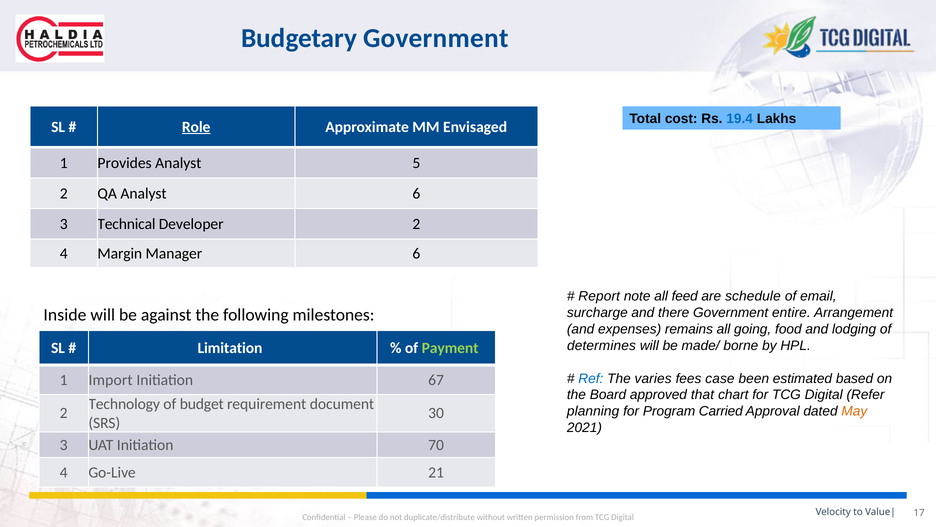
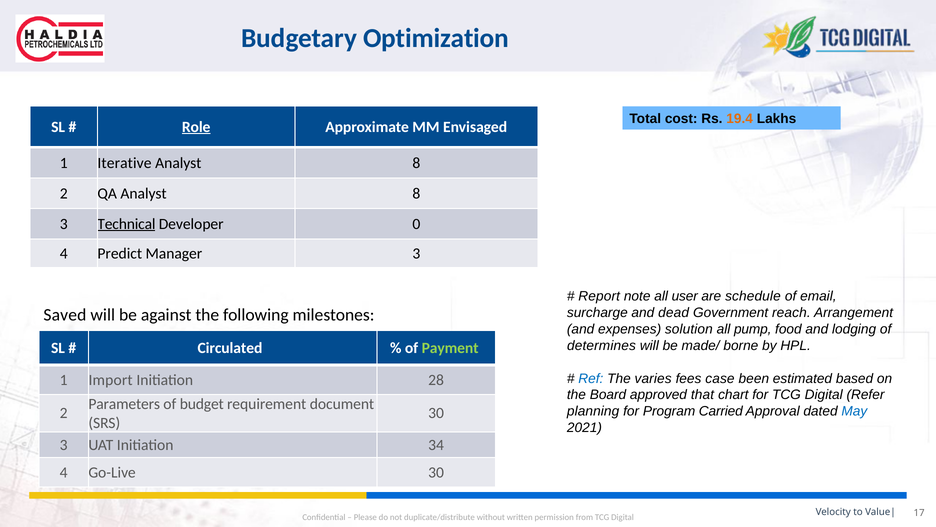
Budgetary Government: Government -> Optimization (436, 38)
19.4 colour: blue -> orange (740, 119)
Provides: Provides -> Iterative (125, 163)
5: 5 -> 8 (416, 163)
QA Analyst 6: 6 -> 8 (416, 193)
Technical underline: none -> present (126, 224)
Developer 2: 2 -> 0 (416, 224)
Margin: Margin -> Predict (120, 253)
Manager 6: 6 -> 3 (416, 253)
feed: feed -> user (685, 296)
there: there -> dead (674, 313)
entire: entire -> reach (791, 313)
Inside: Inside -> Saved (65, 314)
remains: remains -> solution (689, 329)
going: going -> pump (753, 329)
Limitation: Limitation -> Circulated (230, 348)
67: 67 -> 28 (436, 380)
Technology: Technology -> Parameters (124, 404)
May colour: orange -> blue (854, 411)
70: 70 -> 34 (436, 444)
Go-Live 21: 21 -> 30 (436, 472)
